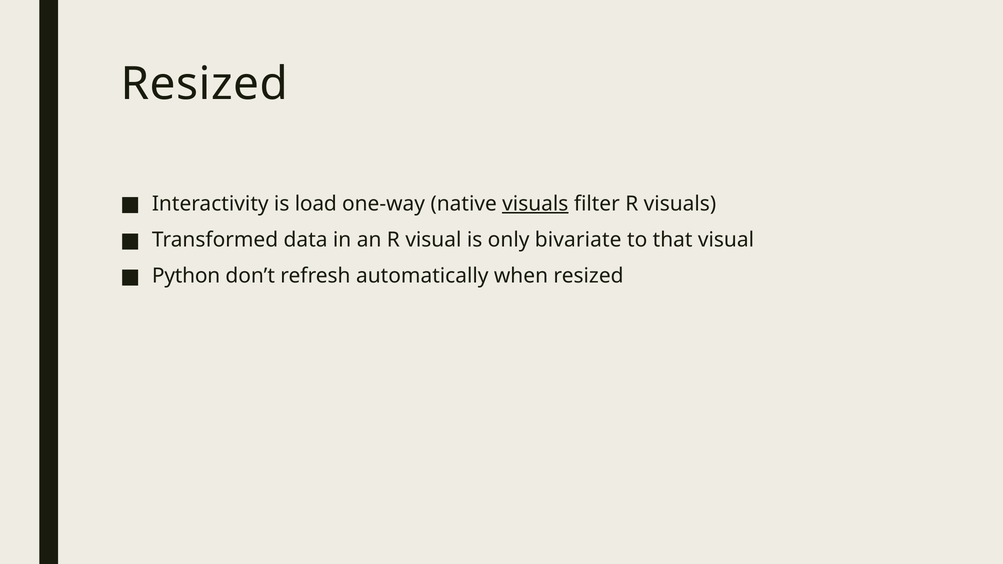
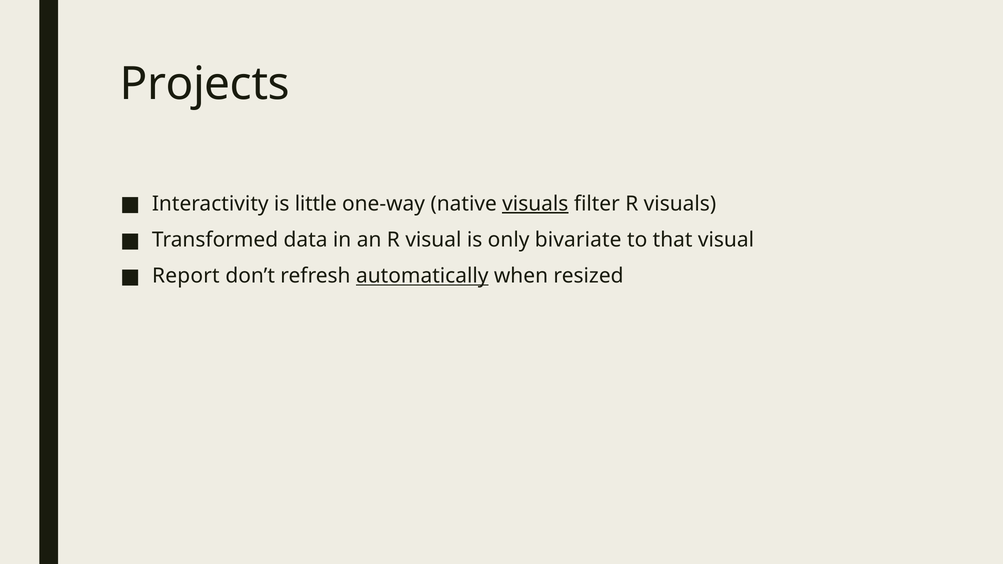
Resized: Resized -> Projects (205, 84)
load: load -> little (316, 204)
Python: Python -> Report (186, 276)
automatically underline: none -> present (422, 276)
